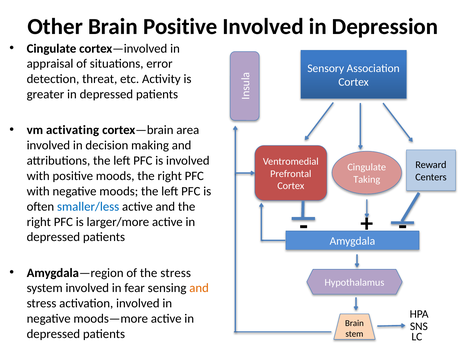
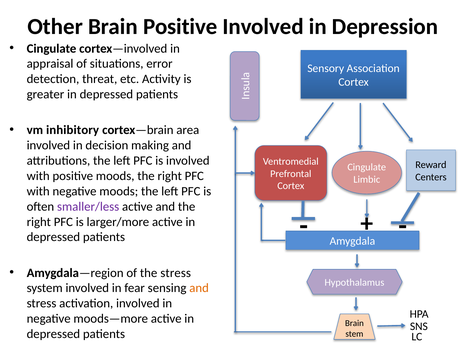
activating: activating -> inhibitory (73, 130)
Taking: Taking -> Limbic (367, 180)
smaller/less colour: blue -> purple (88, 207)
